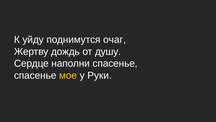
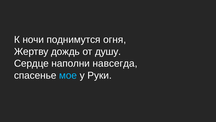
уйду: уйду -> ночи (33, 39)
очаг: очаг -> огня (115, 39)
наполни спасенье: спасенье -> навсегда (115, 63)
мое colour: yellow -> light blue (68, 75)
